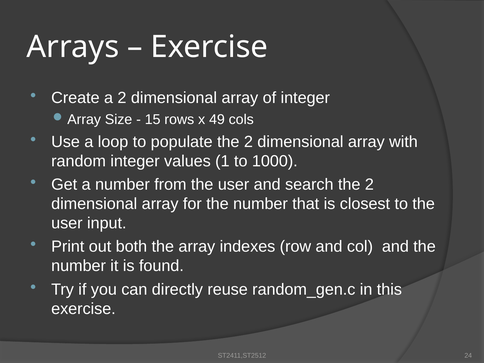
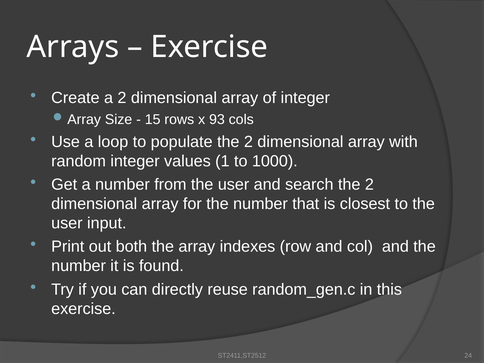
49: 49 -> 93 (217, 119)
